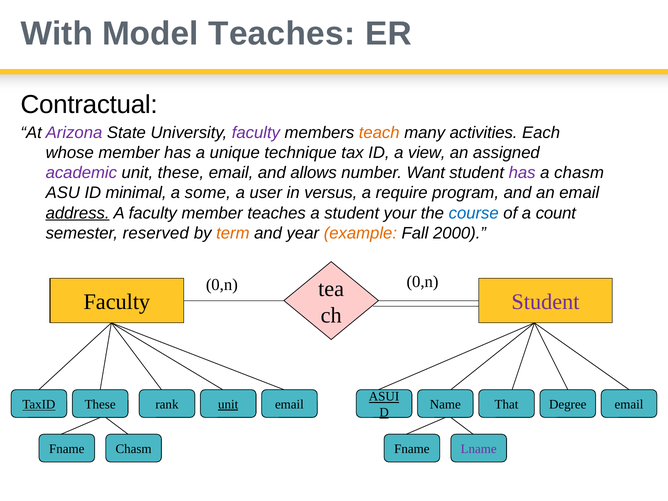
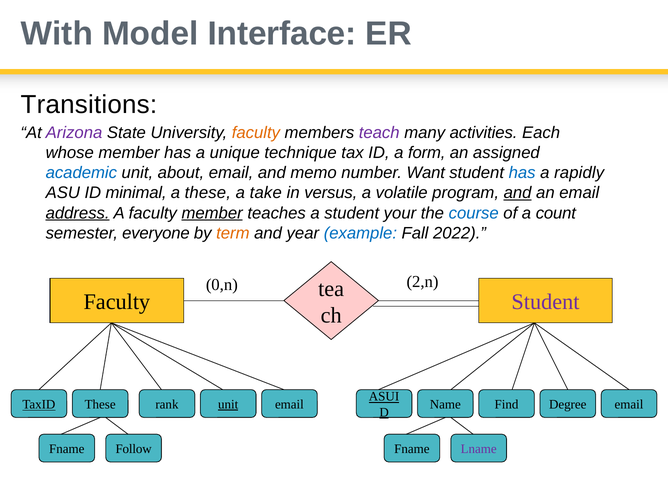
Model Teaches: Teaches -> Interface (282, 34)
Contractual: Contractual -> Transitions (89, 105)
faculty colour: purple -> orange (256, 133)
teach colour: orange -> purple (379, 133)
view: view -> form (427, 153)
academic colour: purple -> blue (81, 173)
unit these: these -> about (181, 173)
allows: allows -> memo (314, 173)
has colour: purple -> blue (522, 173)
a chasm: chasm -> rapidly (579, 173)
a some: some -> these (208, 193)
user: user -> take (266, 193)
require: require -> volatile (402, 193)
and underline: none -> present (518, 193)
member underline: none -> present (212, 213)
reserved: reserved -> everyone (156, 233)
example colour: orange -> blue (360, 233)
2000: 2000 -> 2022 (460, 233)
0,n 0,n: 0,n -> 2,n (423, 282)
That: That -> Find (506, 404)
Fname Chasm: Chasm -> Follow (134, 449)
